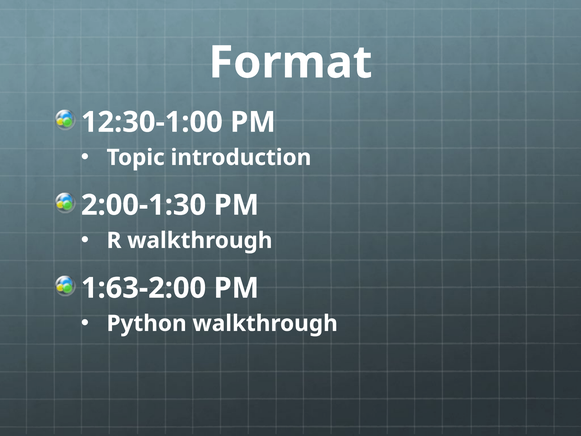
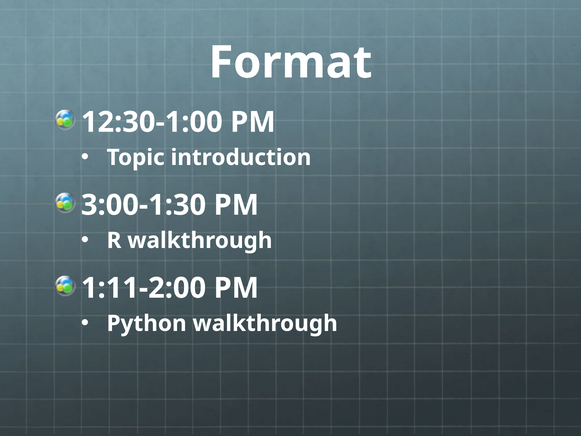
2:00-1:30: 2:00-1:30 -> 3:00-1:30 (144, 205)
1:63-2:00: 1:63-2:00 -> 1:11-2:00 (144, 288)
